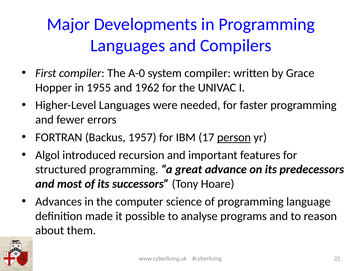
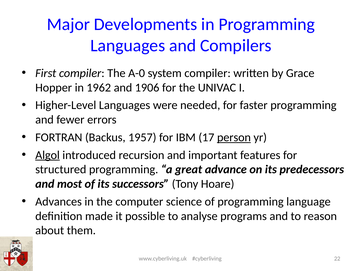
1955: 1955 -> 1962 (99, 88)
1962: 1962 -> 1906 (147, 88)
Algol underline: none -> present (48, 155)
